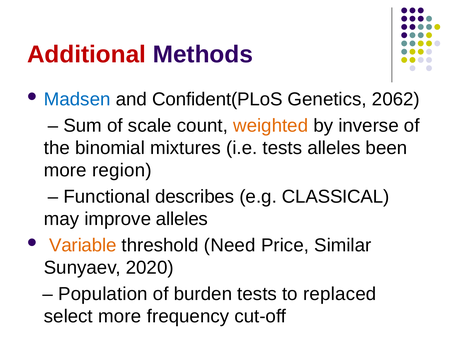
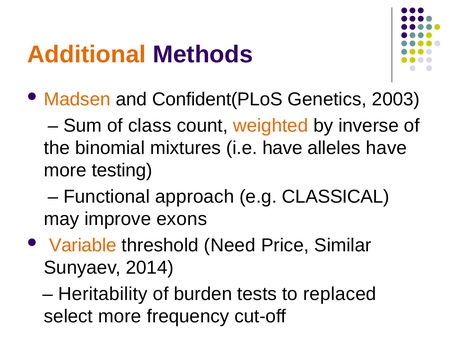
Additional colour: red -> orange (87, 55)
Madsen colour: blue -> orange (77, 99)
2062: 2062 -> 2003 (396, 99)
scale: scale -> class (150, 126)
i.e tests: tests -> have (282, 148)
alleles been: been -> have (386, 148)
region: region -> testing (122, 171)
describes: describes -> approach (195, 197)
improve alleles: alleles -> exons (182, 219)
2020: 2020 -> 2014 (150, 268)
Population: Population -> Heritability (103, 294)
